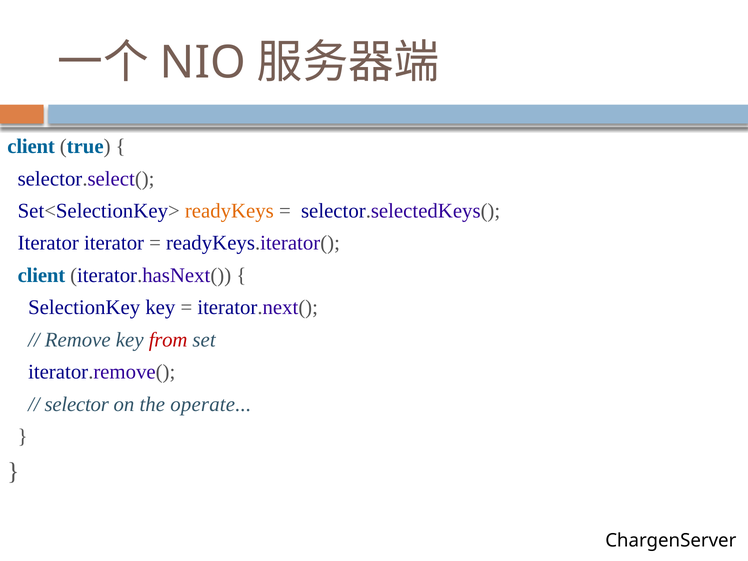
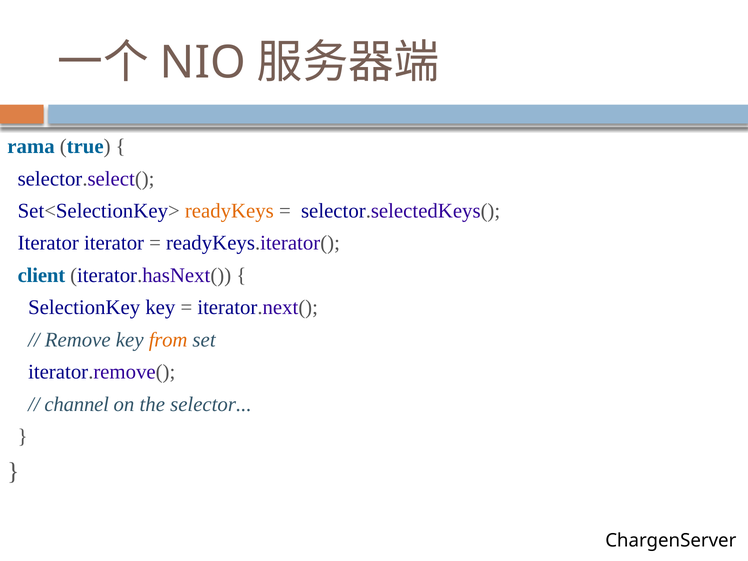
client: client -> rama (31, 146)
from colour: red -> orange (168, 340)
selector: selector -> channel (77, 404)
operate: operate -> selector (211, 404)
